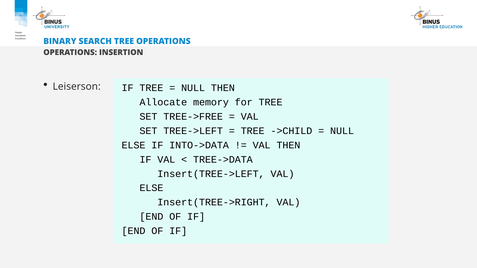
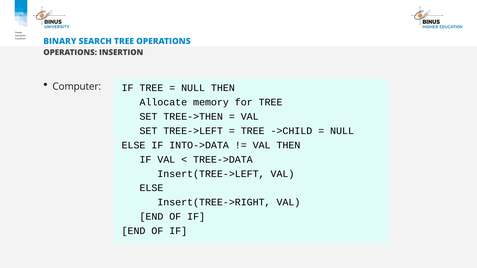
Leiserson: Leiserson -> Computer (77, 87)
TREE->FREE: TREE->FREE -> TREE->THEN (193, 117)
